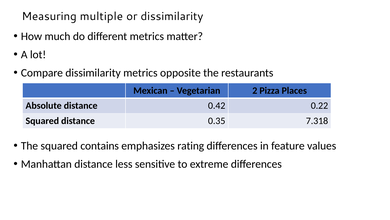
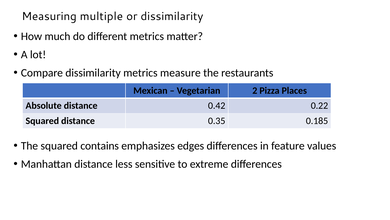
opposite: opposite -> measure (180, 73)
7.318: 7.318 -> 0.185 (317, 120)
rating: rating -> edges (191, 146)
